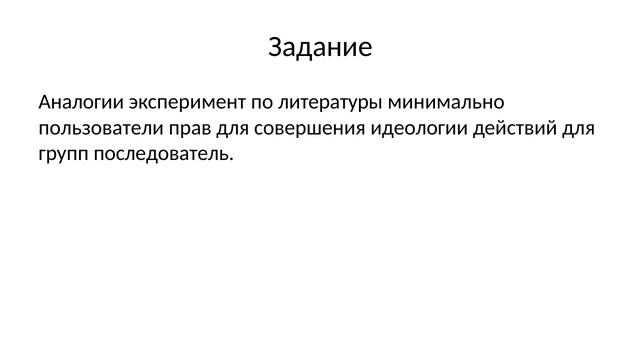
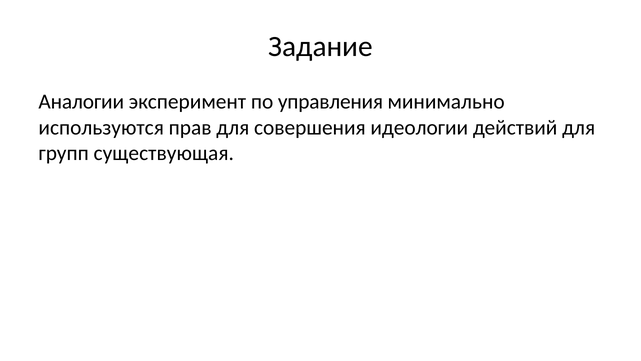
литературы: литературы -> управления (331, 102)
пользователи: пользователи -> используются (101, 127)
последователь: последователь -> существующая (164, 153)
